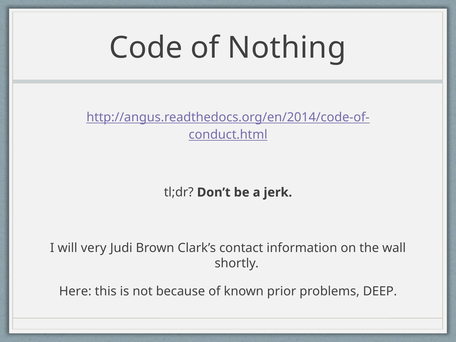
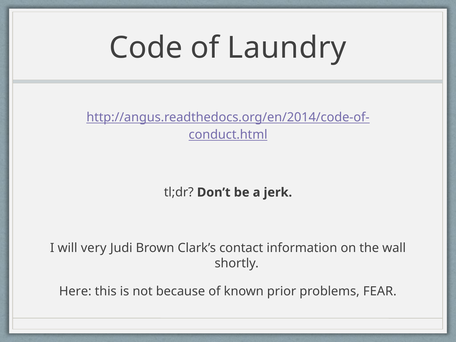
Nothing: Nothing -> Laundry (287, 48)
DEEP: DEEP -> FEAR (380, 291)
